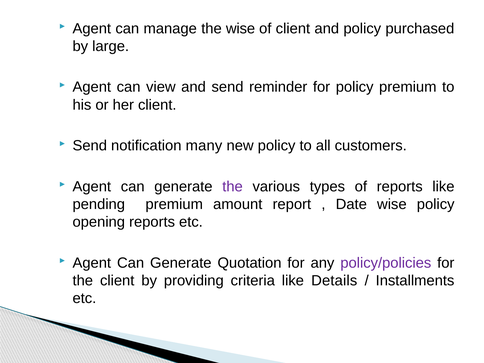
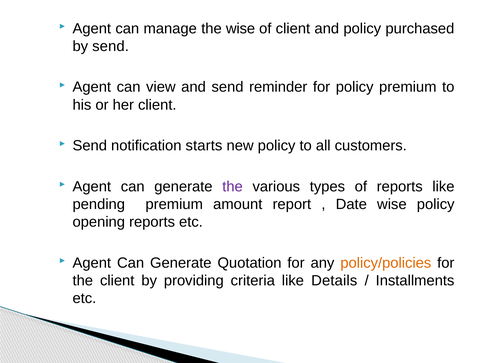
by large: large -> send (111, 46)
many: many -> starts (204, 146)
policy/policies colour: purple -> orange (386, 263)
